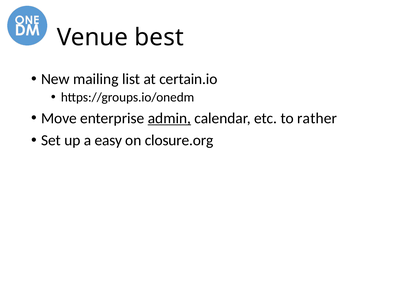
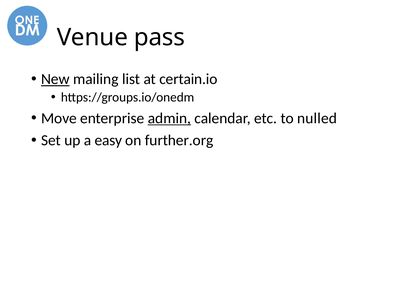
best: best -> pass (159, 37)
New underline: none -> present (55, 79)
rather: rather -> nulled (317, 118)
closure.org: closure.org -> further.org (179, 140)
